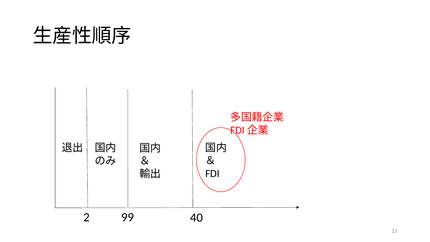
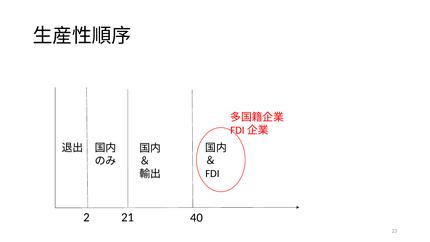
99: 99 -> 21 (128, 217)
